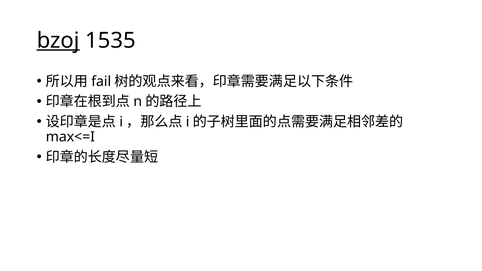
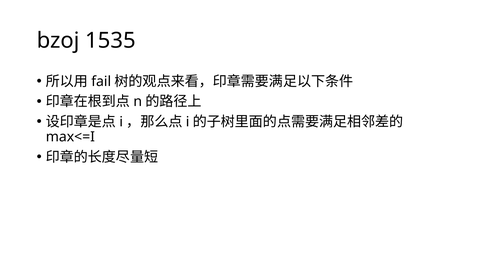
bzoj underline: present -> none (58, 40)
